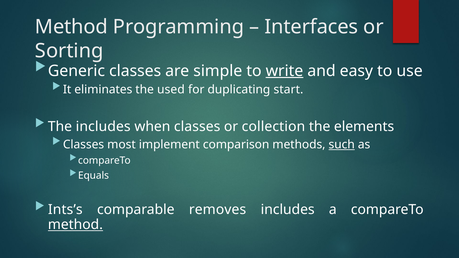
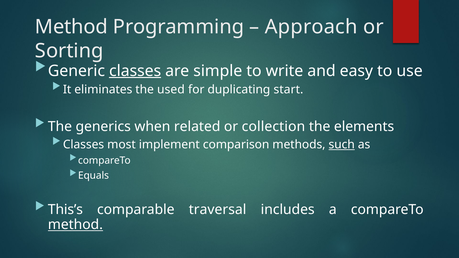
Interfaces: Interfaces -> Approach (311, 27)
classes underline: none -> present (135, 71)
write underline: present -> none (284, 71)
The includes: includes -> generics (103, 127)
when classes: classes -> related (197, 127)
Ints’s: Ints’s -> This’s (65, 210)
removes: removes -> traversal (218, 210)
